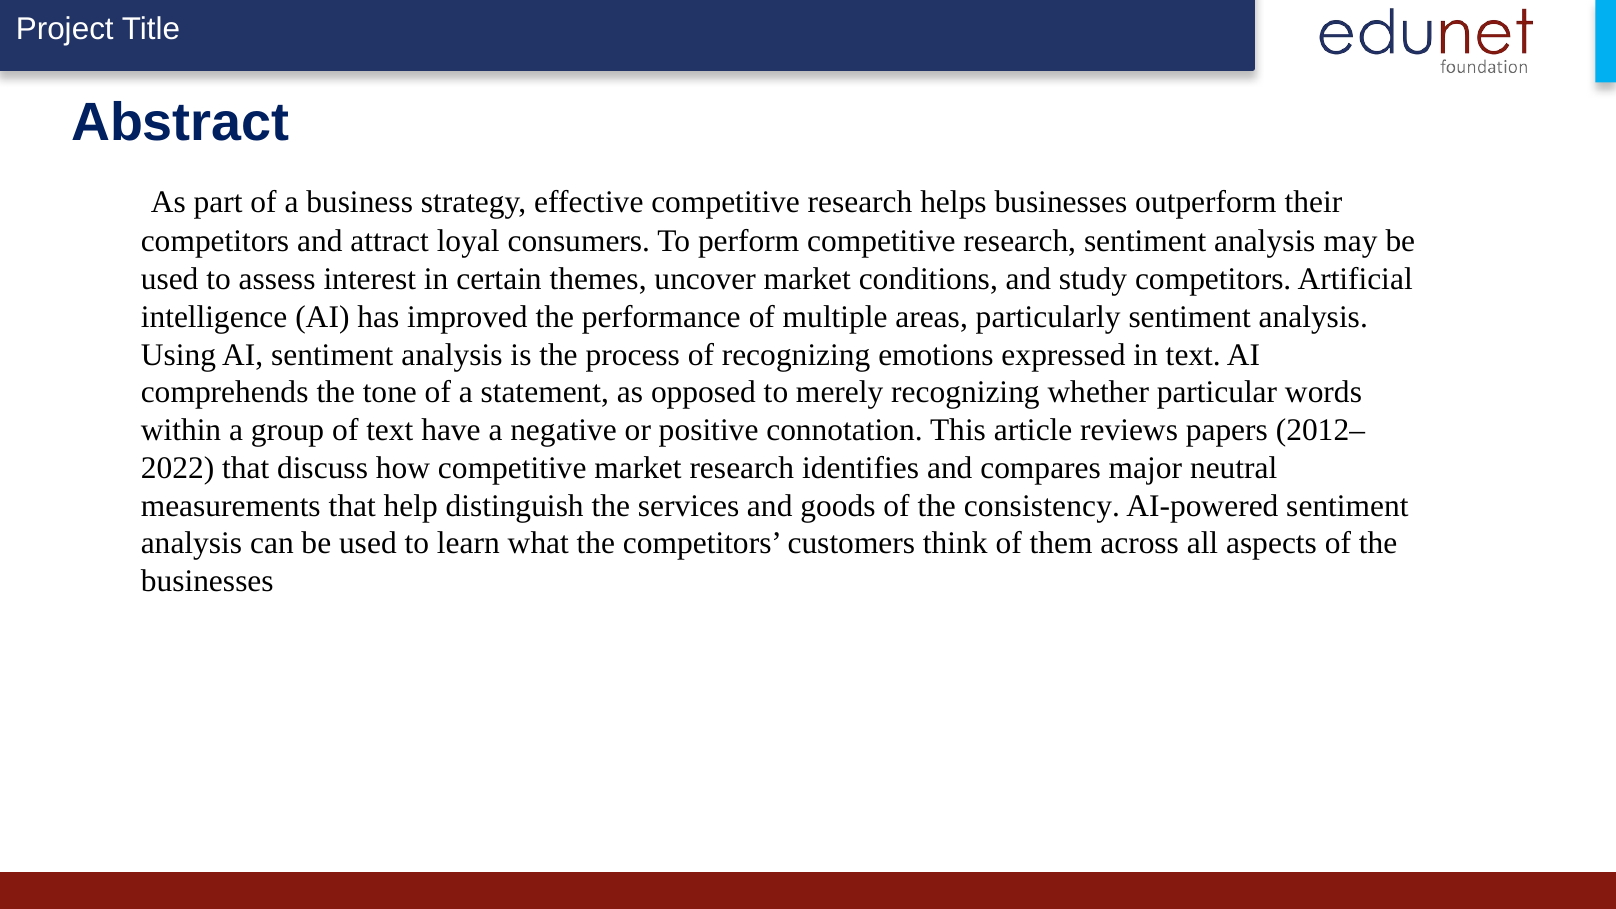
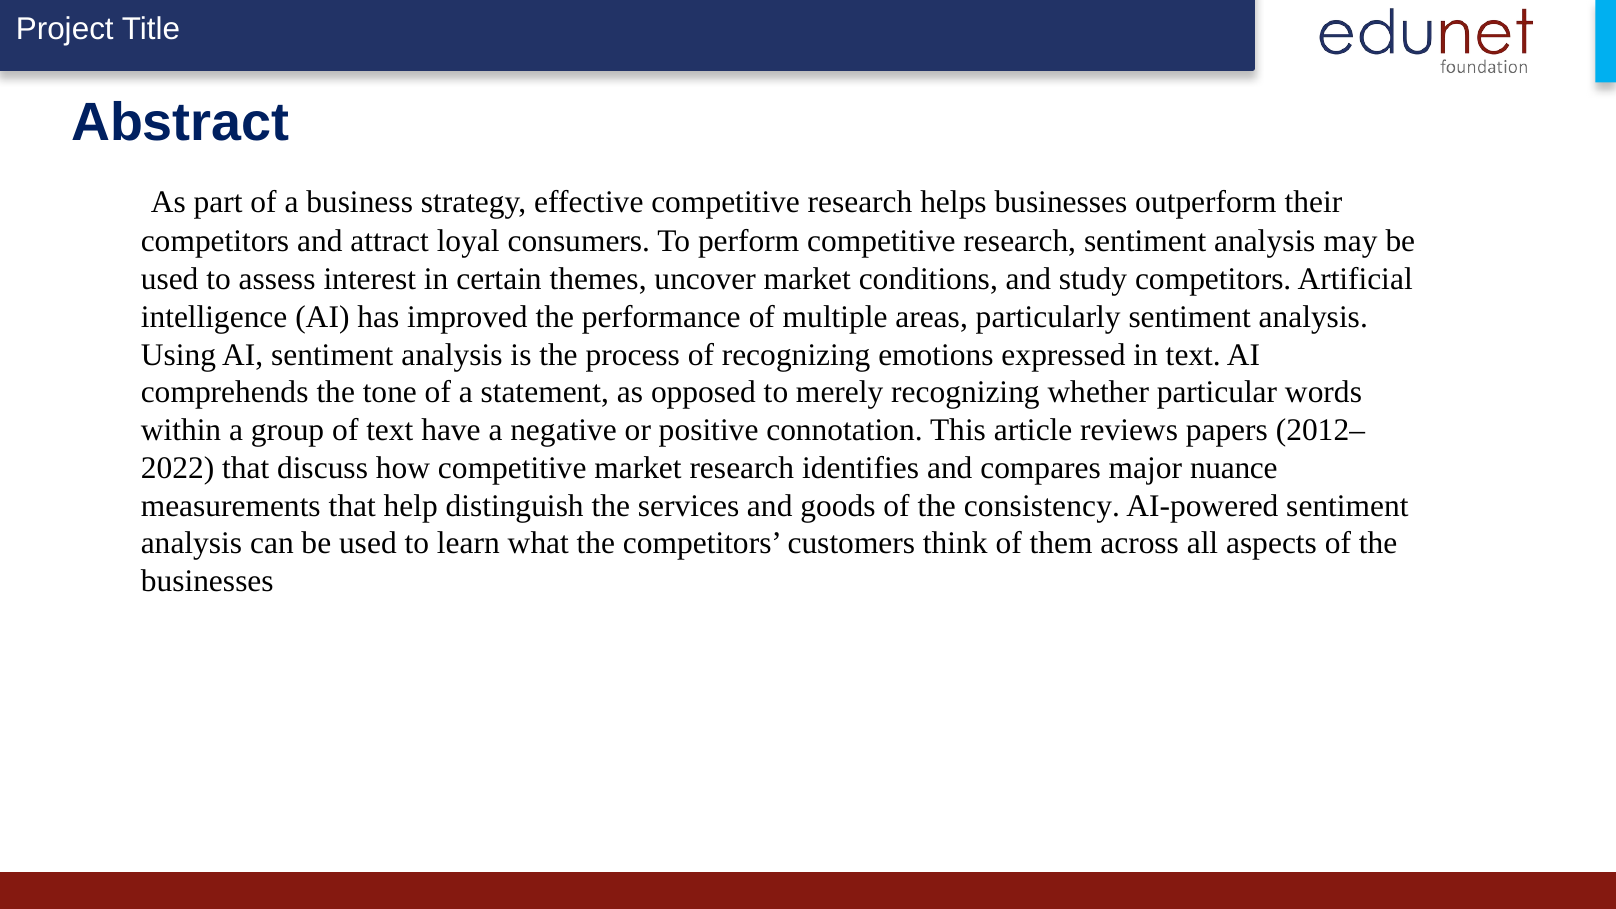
neutral: neutral -> nuance (1234, 468)
